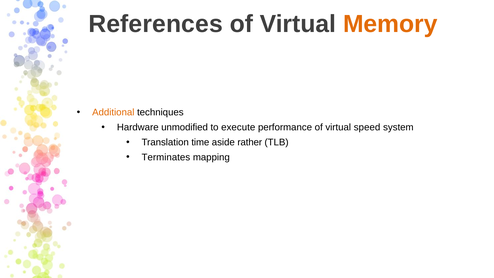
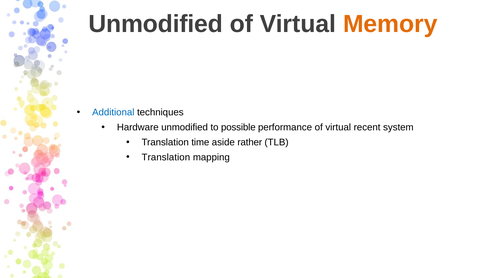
References: References -> Unmodified (156, 24)
Additional colour: orange -> blue (113, 112)
execute: execute -> possible (238, 127)
speed: speed -> recent (367, 127)
Terminates: Terminates -> Translation (166, 157)
